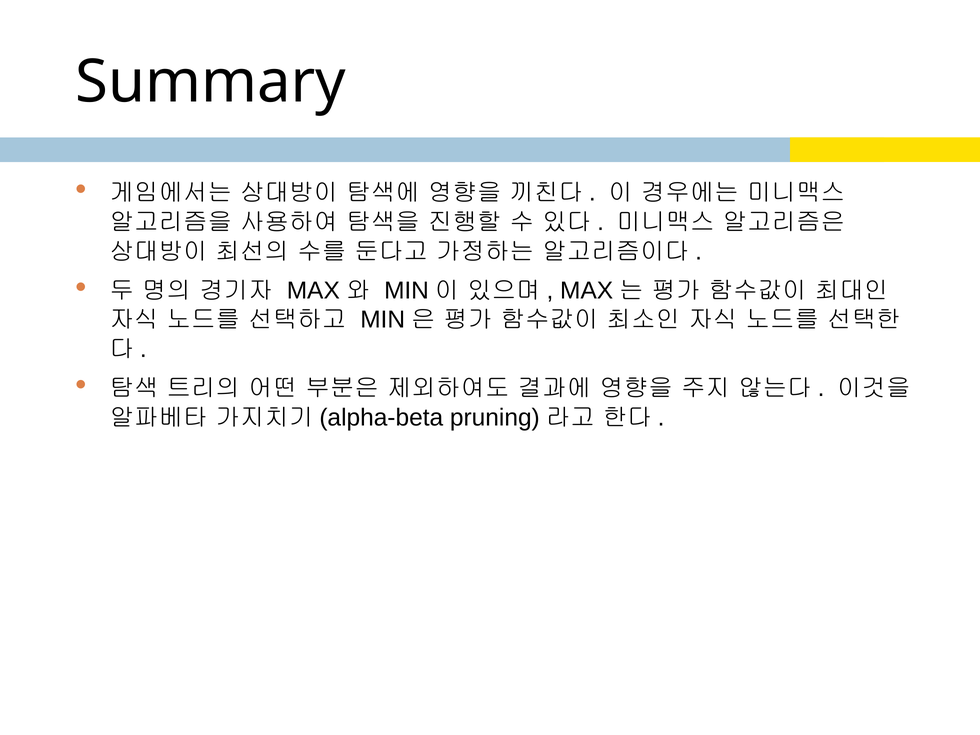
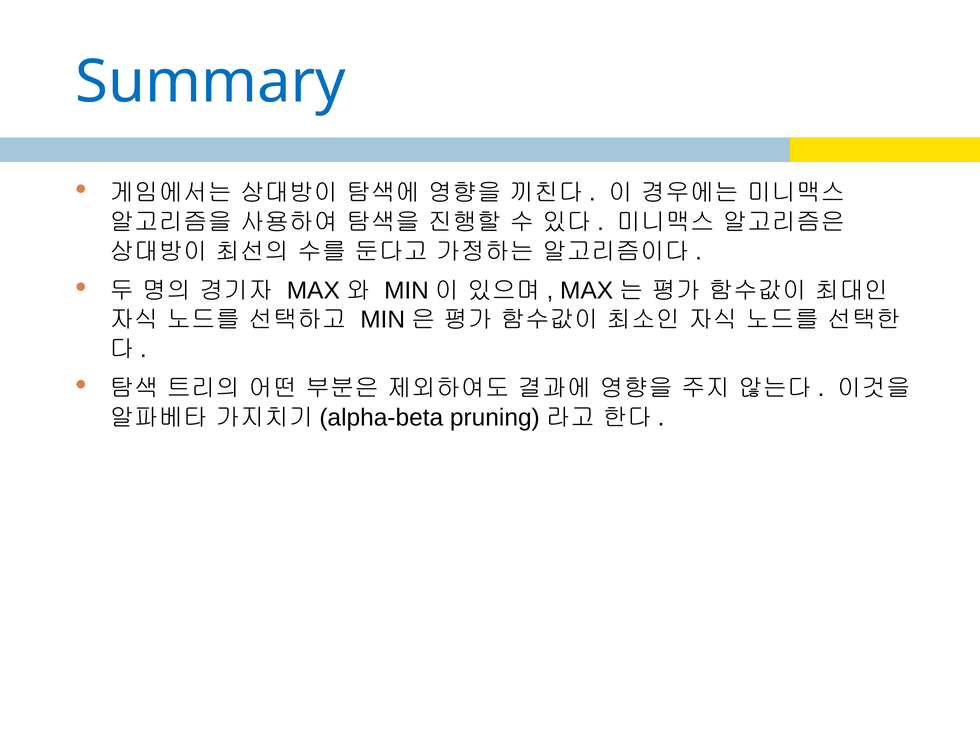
Summary colour: black -> blue (211, 82)
